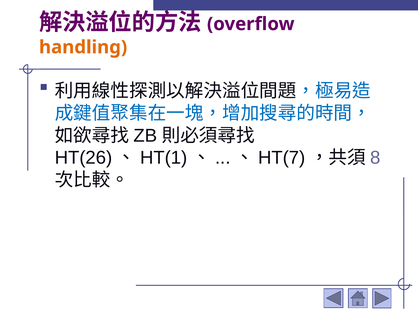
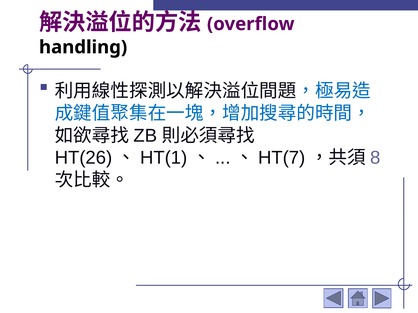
handling colour: orange -> black (83, 47)
